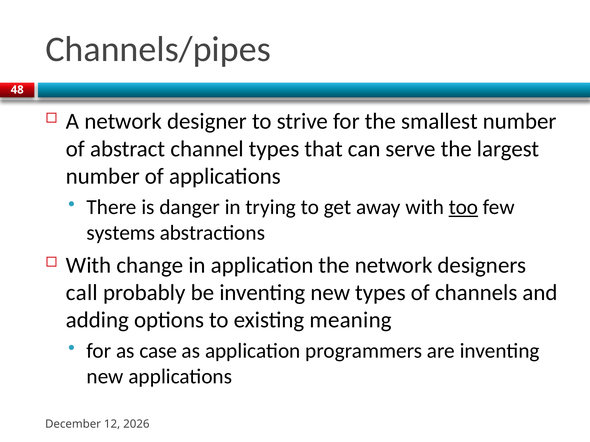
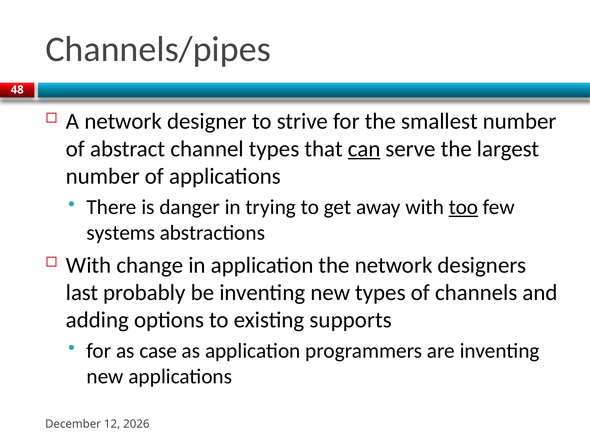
can underline: none -> present (364, 149)
call: call -> last (82, 293)
meaning: meaning -> supports (351, 320)
